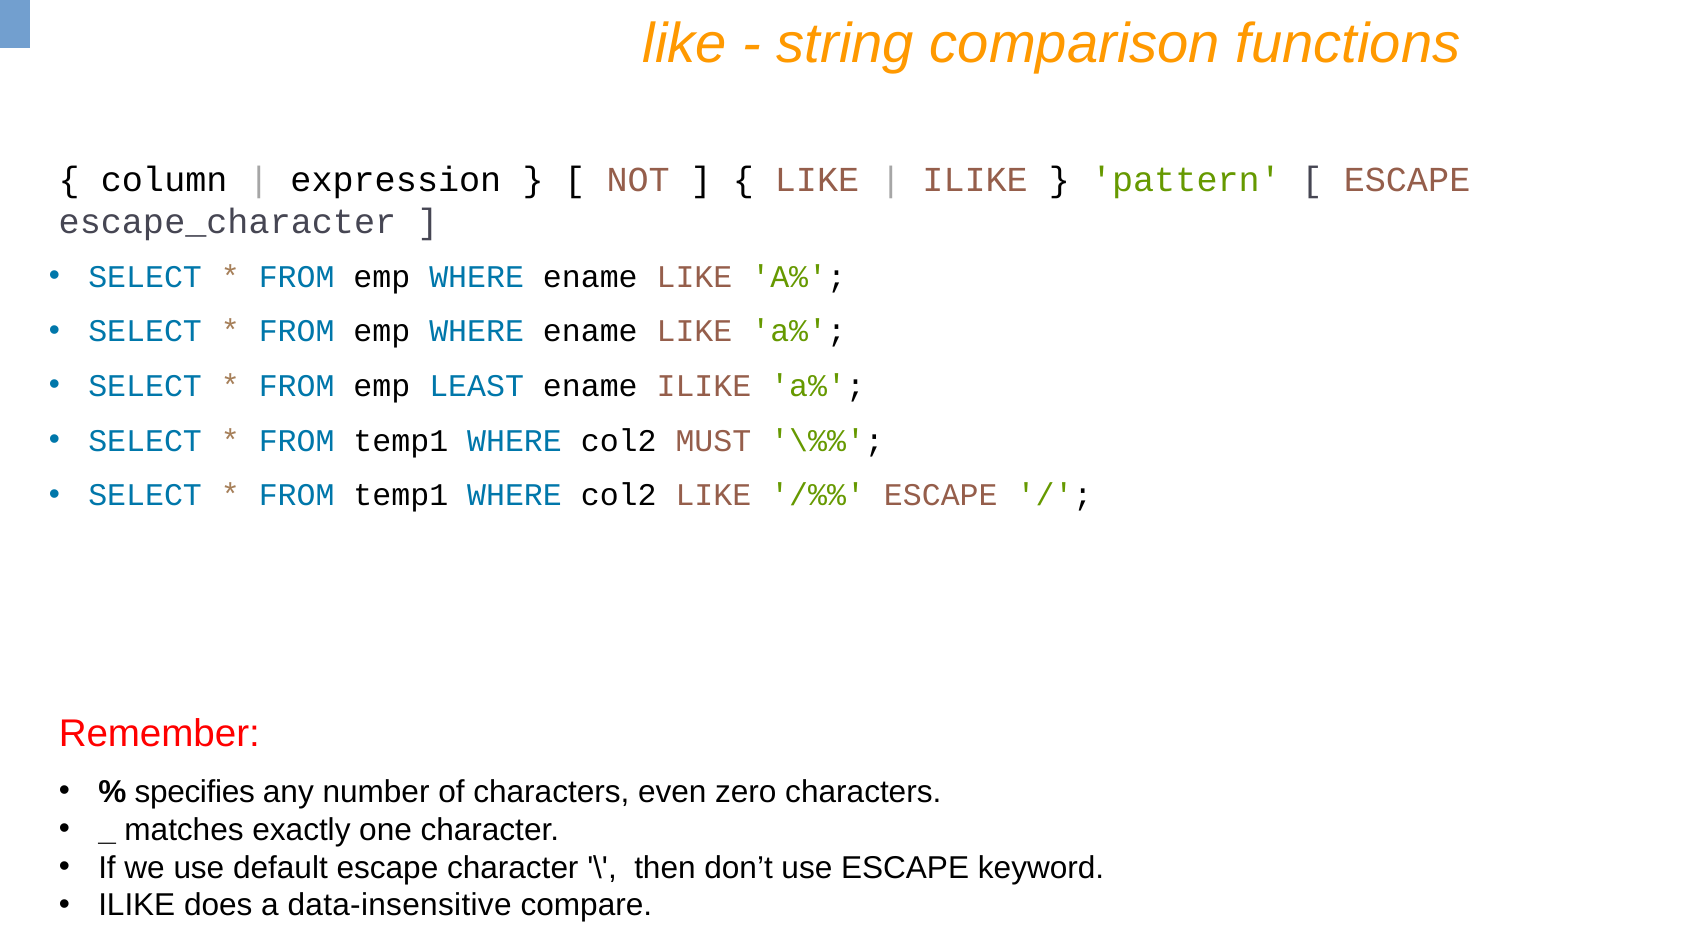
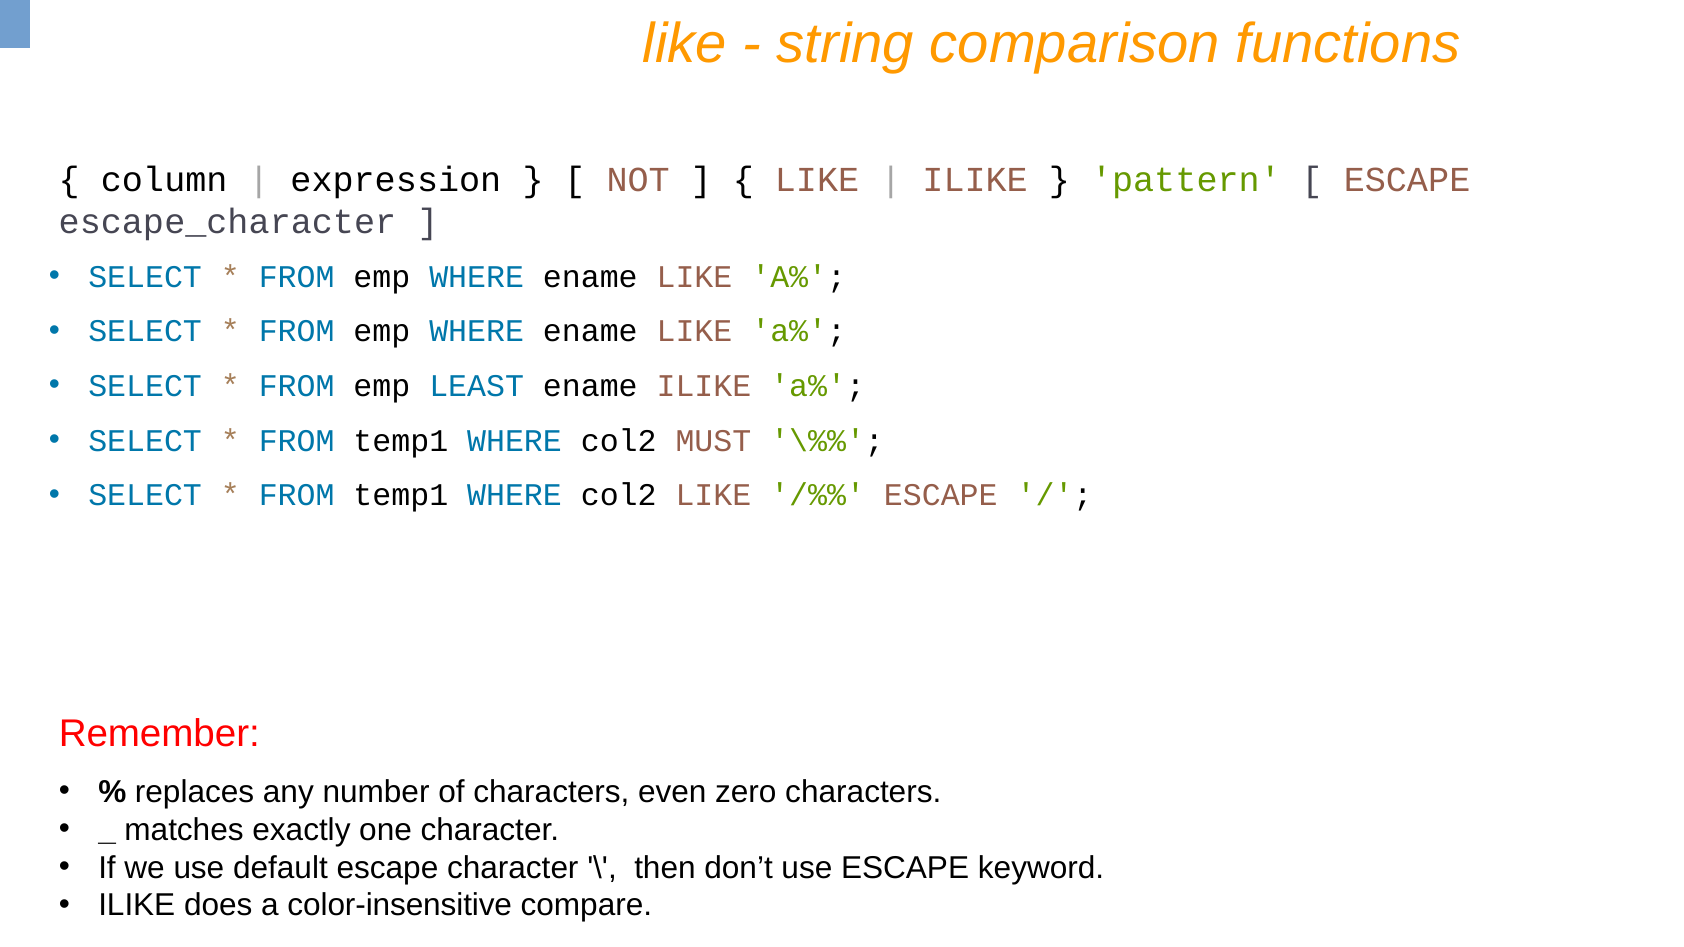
specifies: specifies -> replaces (195, 792)
data-insensitive: data-insensitive -> color-insensitive (400, 906)
